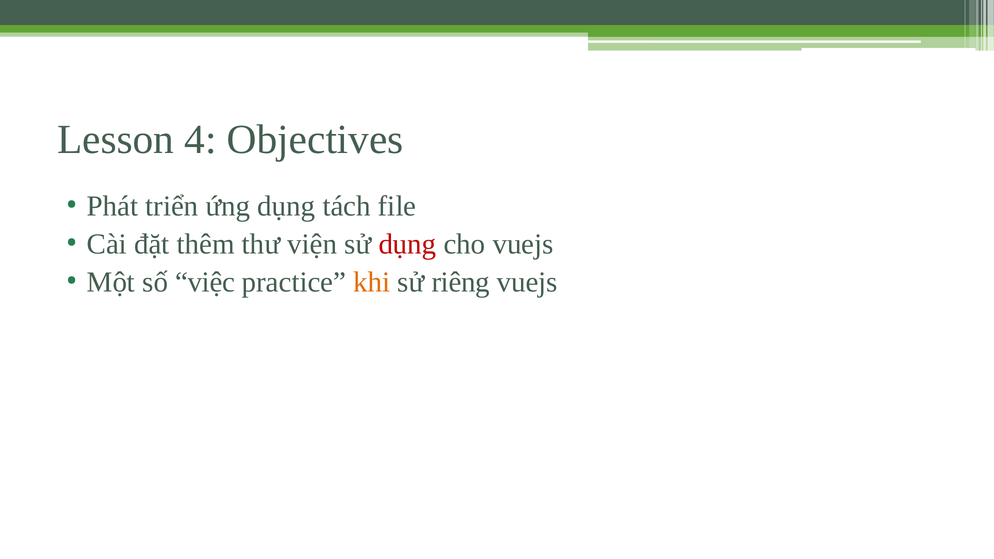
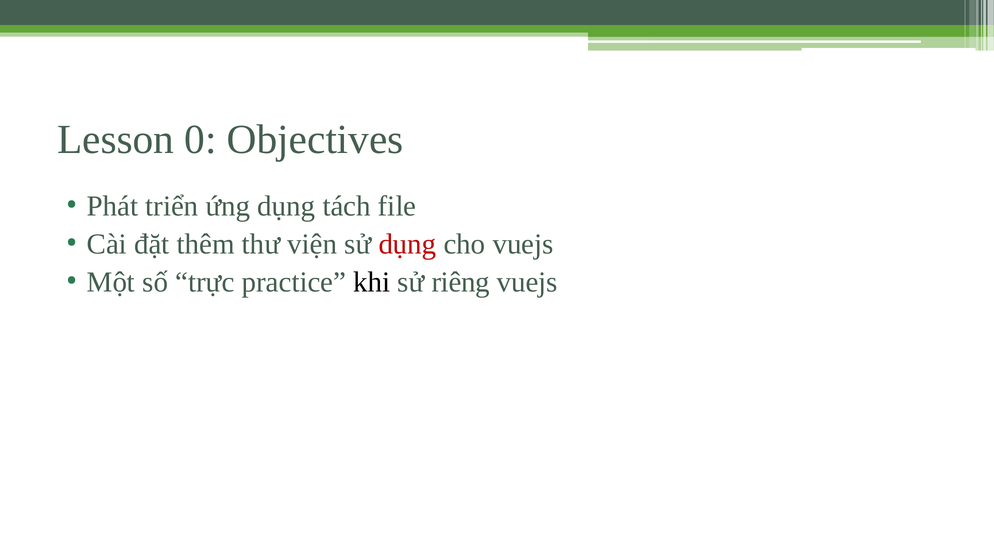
4: 4 -> 0 (200, 140)
việc: việc -> trực (205, 282)
khi colour: orange -> black (372, 282)
